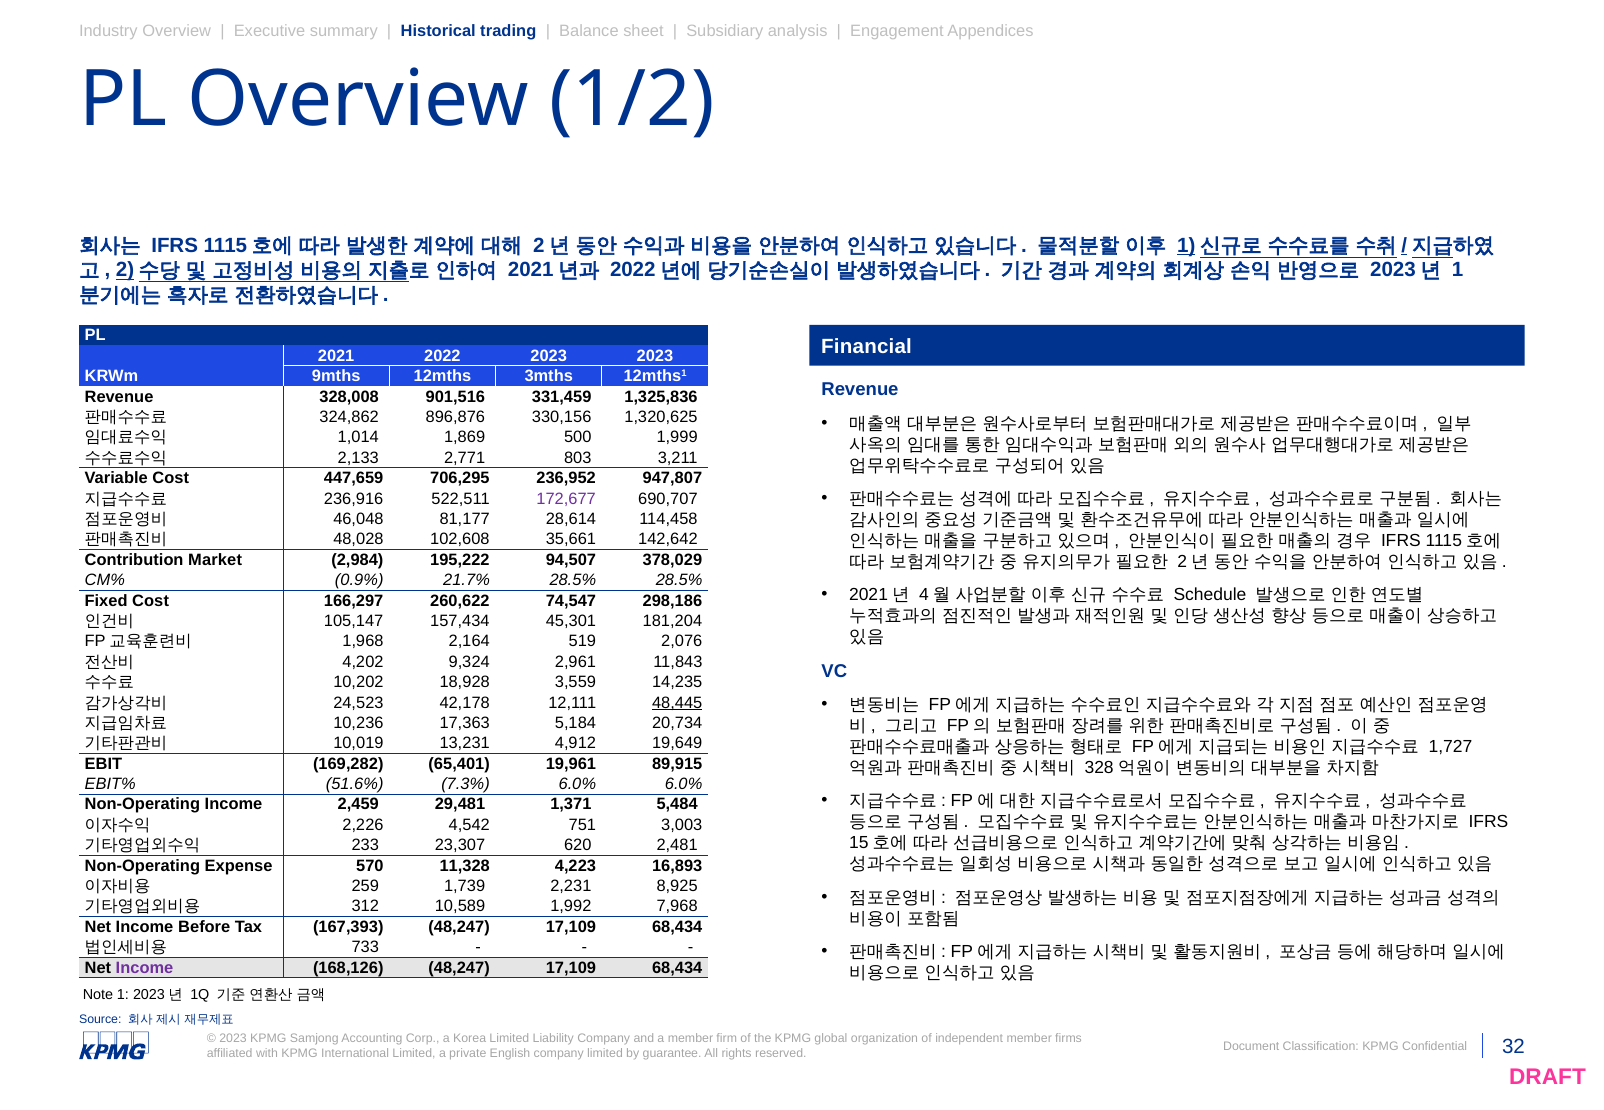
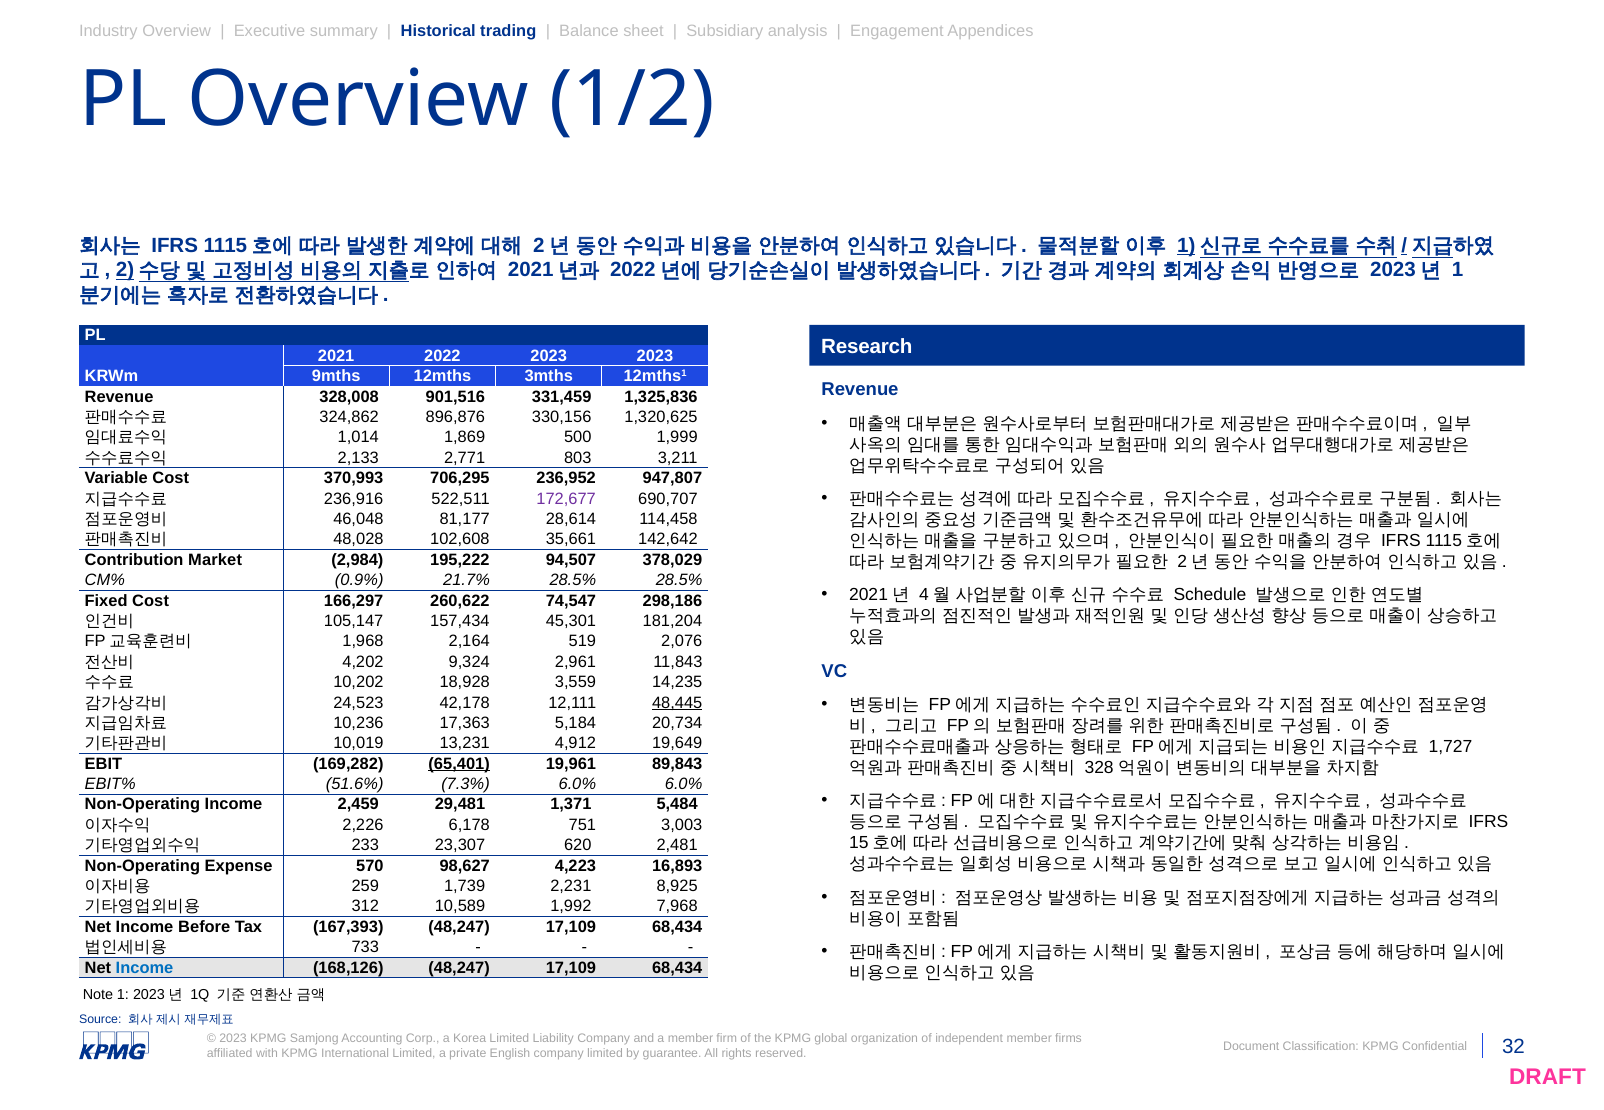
Financial: Financial -> Research (867, 347)
447,659: 447,659 -> 370,993 (354, 478)
65,401 underline: none -> present (459, 764)
89,915: 89,915 -> 89,843 (677, 764)
4,542: 4,542 -> 6,178 (469, 825)
11,328: 11,328 -> 98,627 (465, 866)
Income colour: purple -> blue (145, 968)
